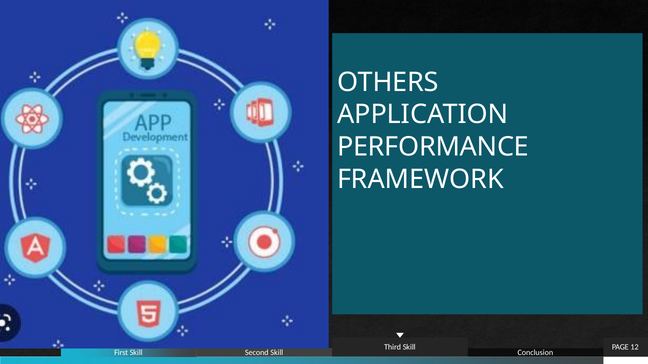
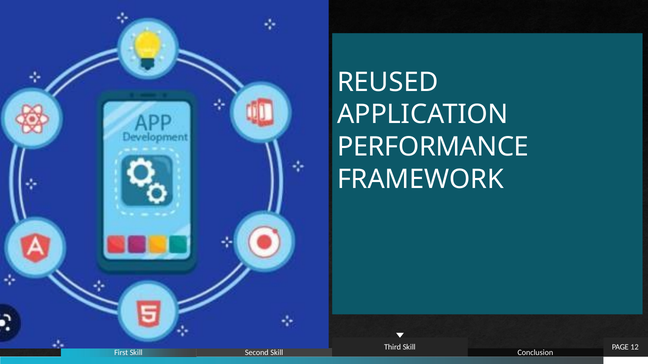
OTHERS: OTHERS -> REUSED (388, 82)
